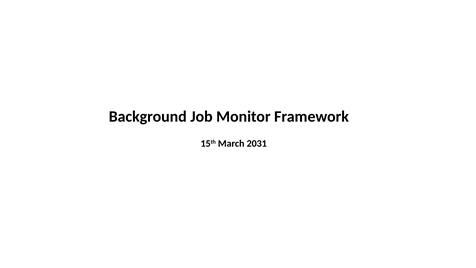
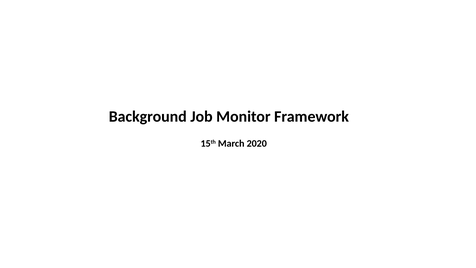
2031: 2031 -> 2020 (257, 144)
